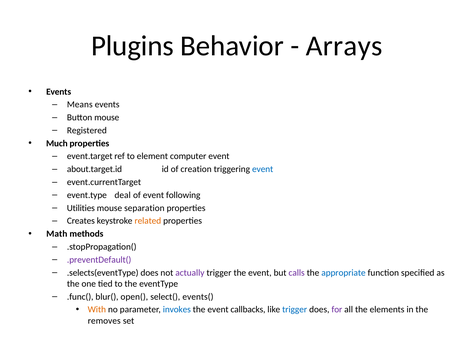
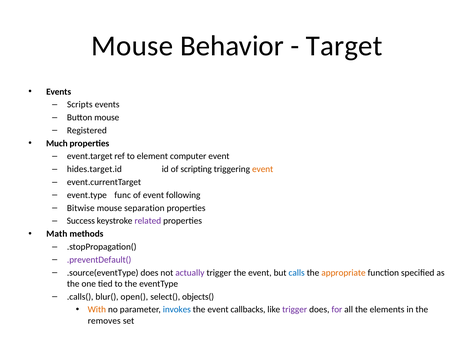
Plugins: Plugins -> Mouse (132, 46)
Arrays: Arrays -> Target (344, 46)
Means: Means -> Scripts (80, 104)
about.target.id: about.target.id -> hides.target.id (94, 169)
creation: creation -> scripting (196, 169)
event colour: blue -> orange (263, 169)
deal: deal -> func (123, 195)
Utilities: Utilities -> Bitwise (81, 208)
Creates: Creates -> Success (81, 221)
related colour: orange -> purple (148, 221)
.selects(eventType: .selects(eventType -> .source(eventType (103, 272)
calls colour: purple -> blue (297, 272)
appropriate colour: blue -> orange (343, 272)
.func(: .func( -> .calls( (80, 296)
events(: events( -> objects( (198, 296)
trigger colour: blue -> purple (295, 309)
